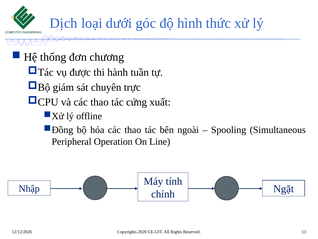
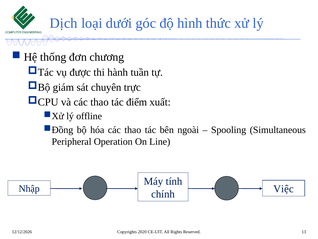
cứng: cứng -> điểm (137, 102)
Ngặt: Ngặt -> Việc (284, 189)
